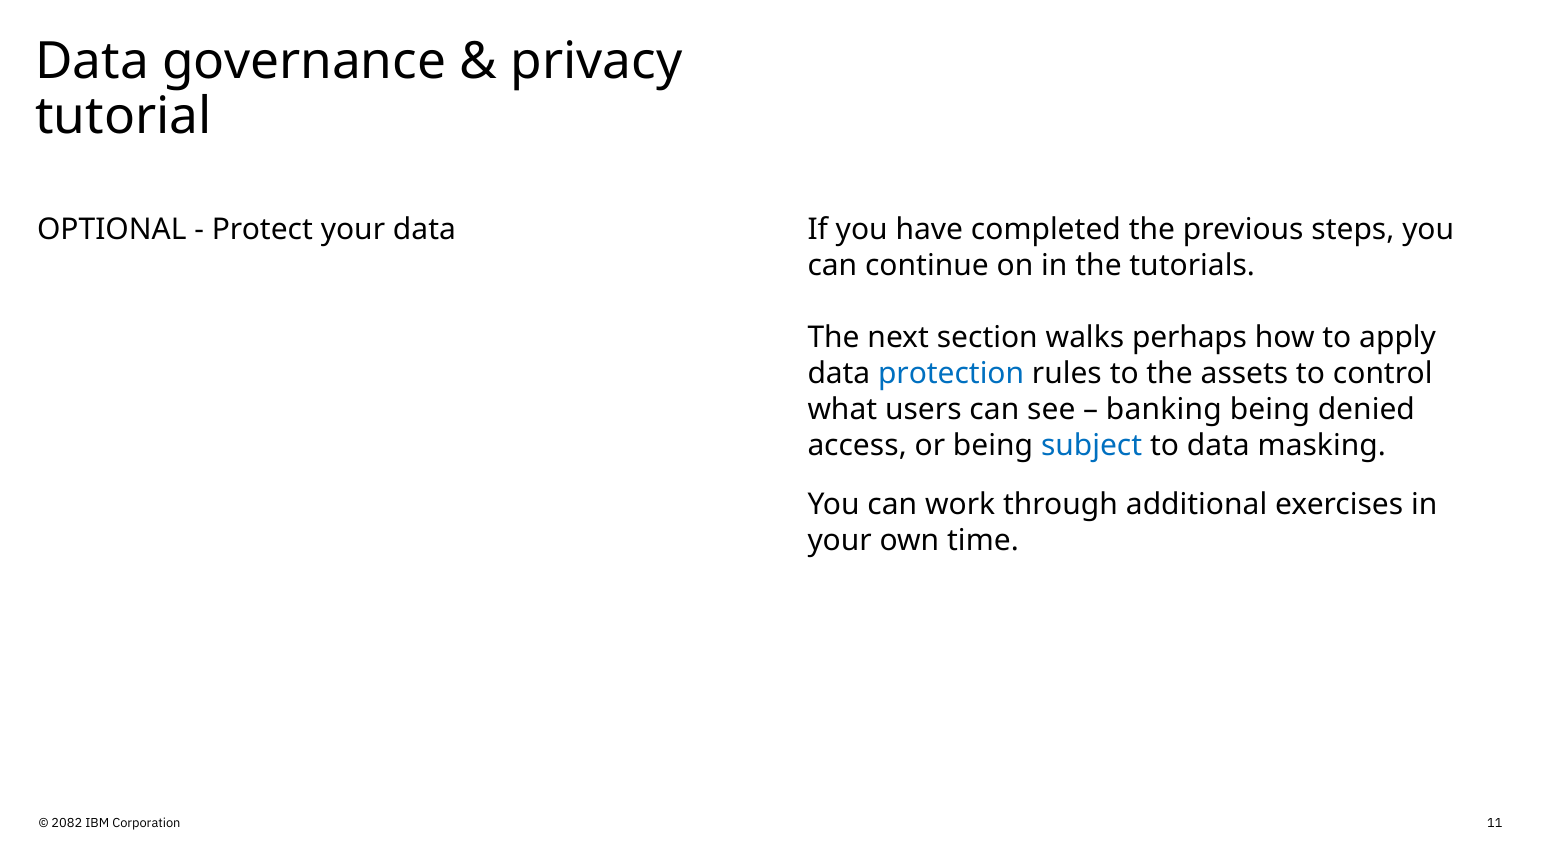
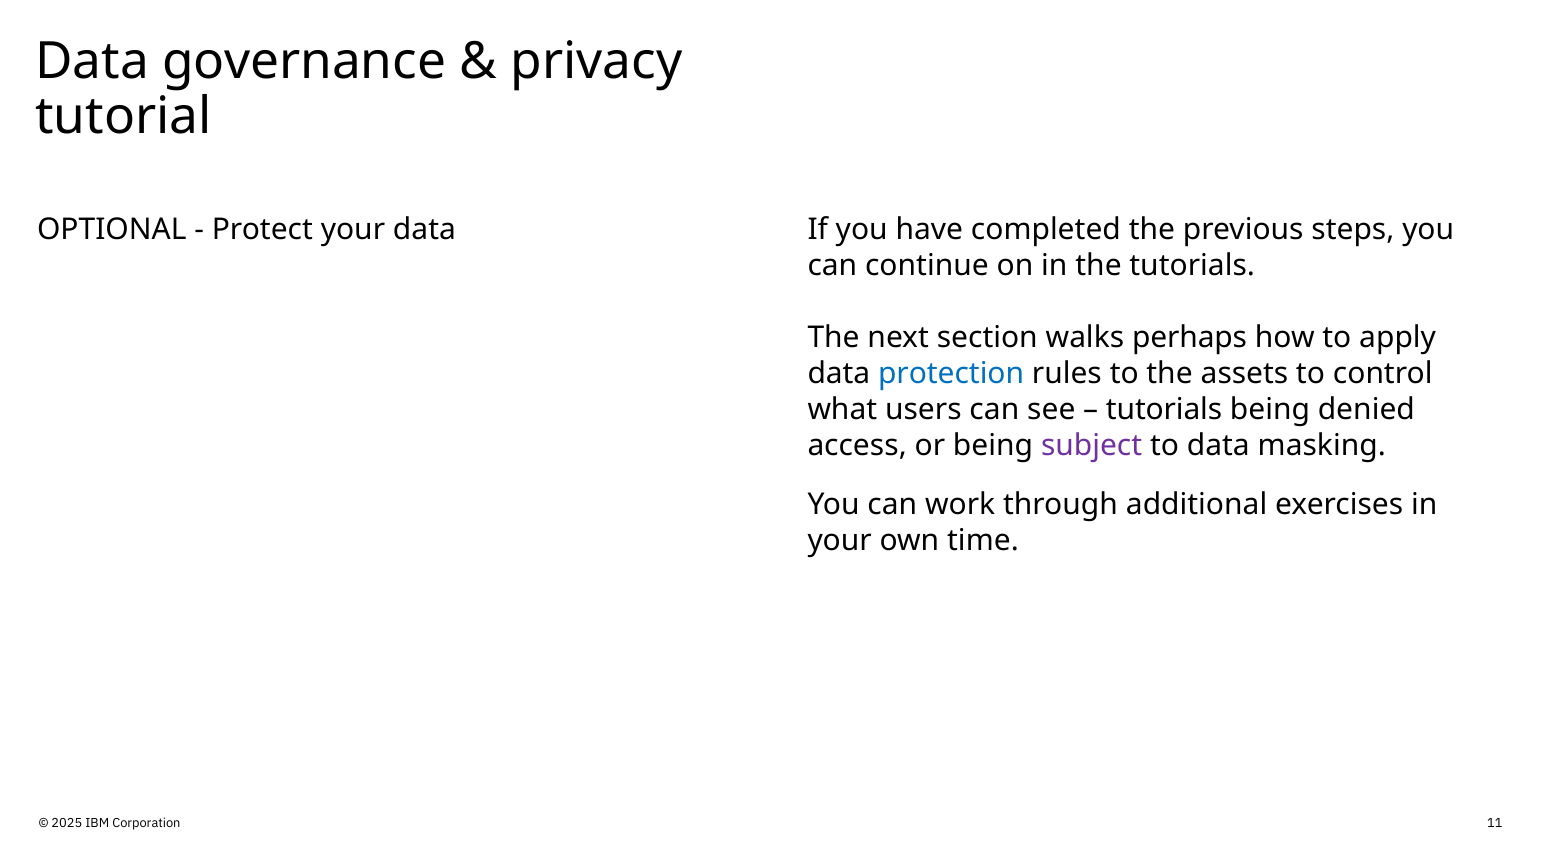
banking: banking -> tutorials (1164, 410)
subject colour: blue -> purple (1092, 445)
2082: 2082 -> 2025 (67, 823)
